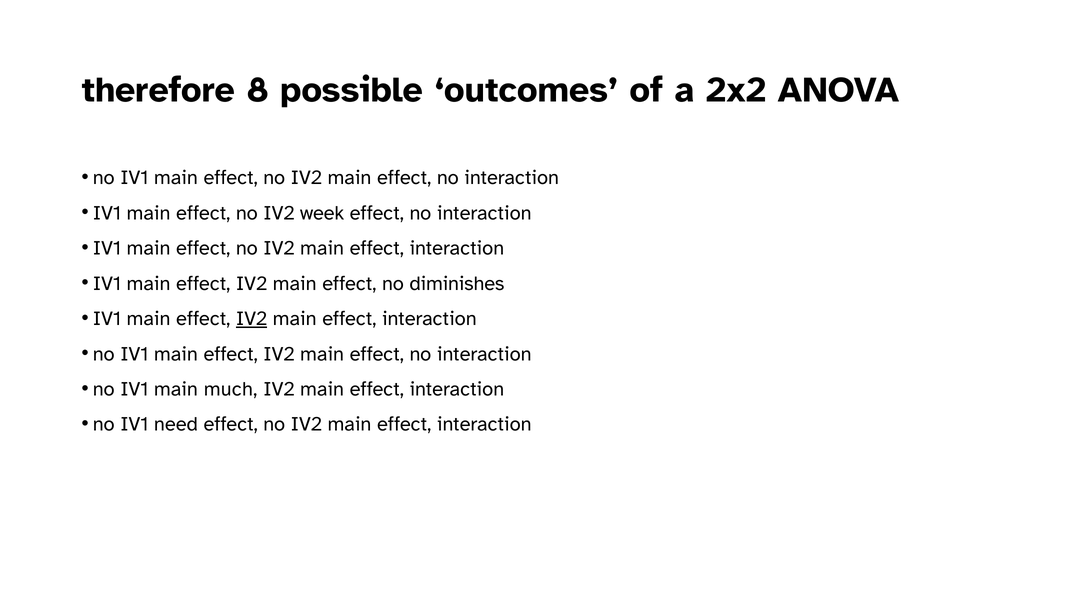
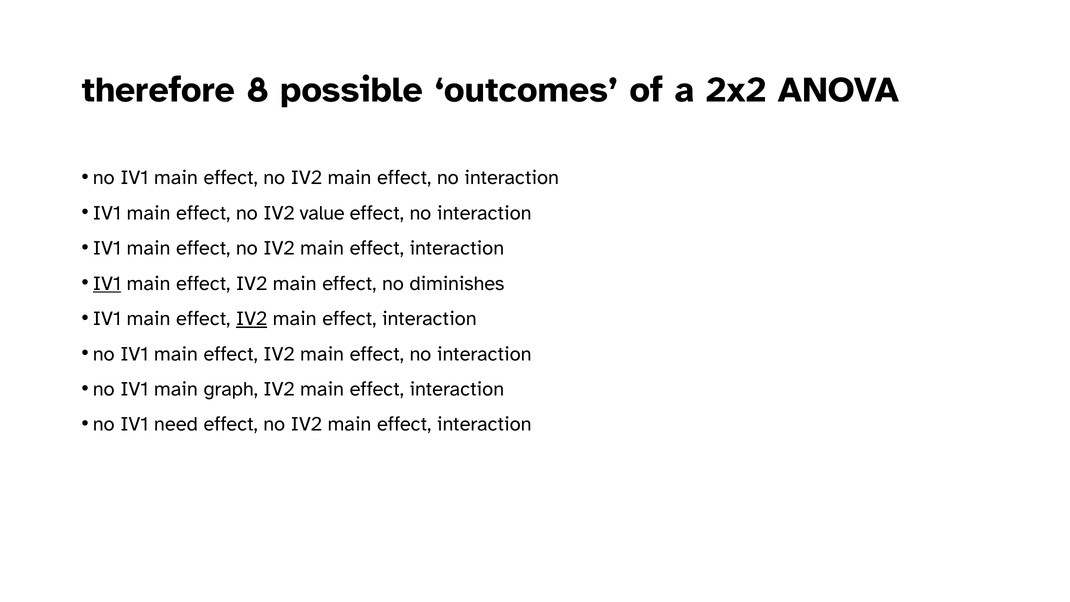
week: week -> value (322, 213)
IV1 underline: none -> present (107, 283)
much: much -> graph (231, 389)
